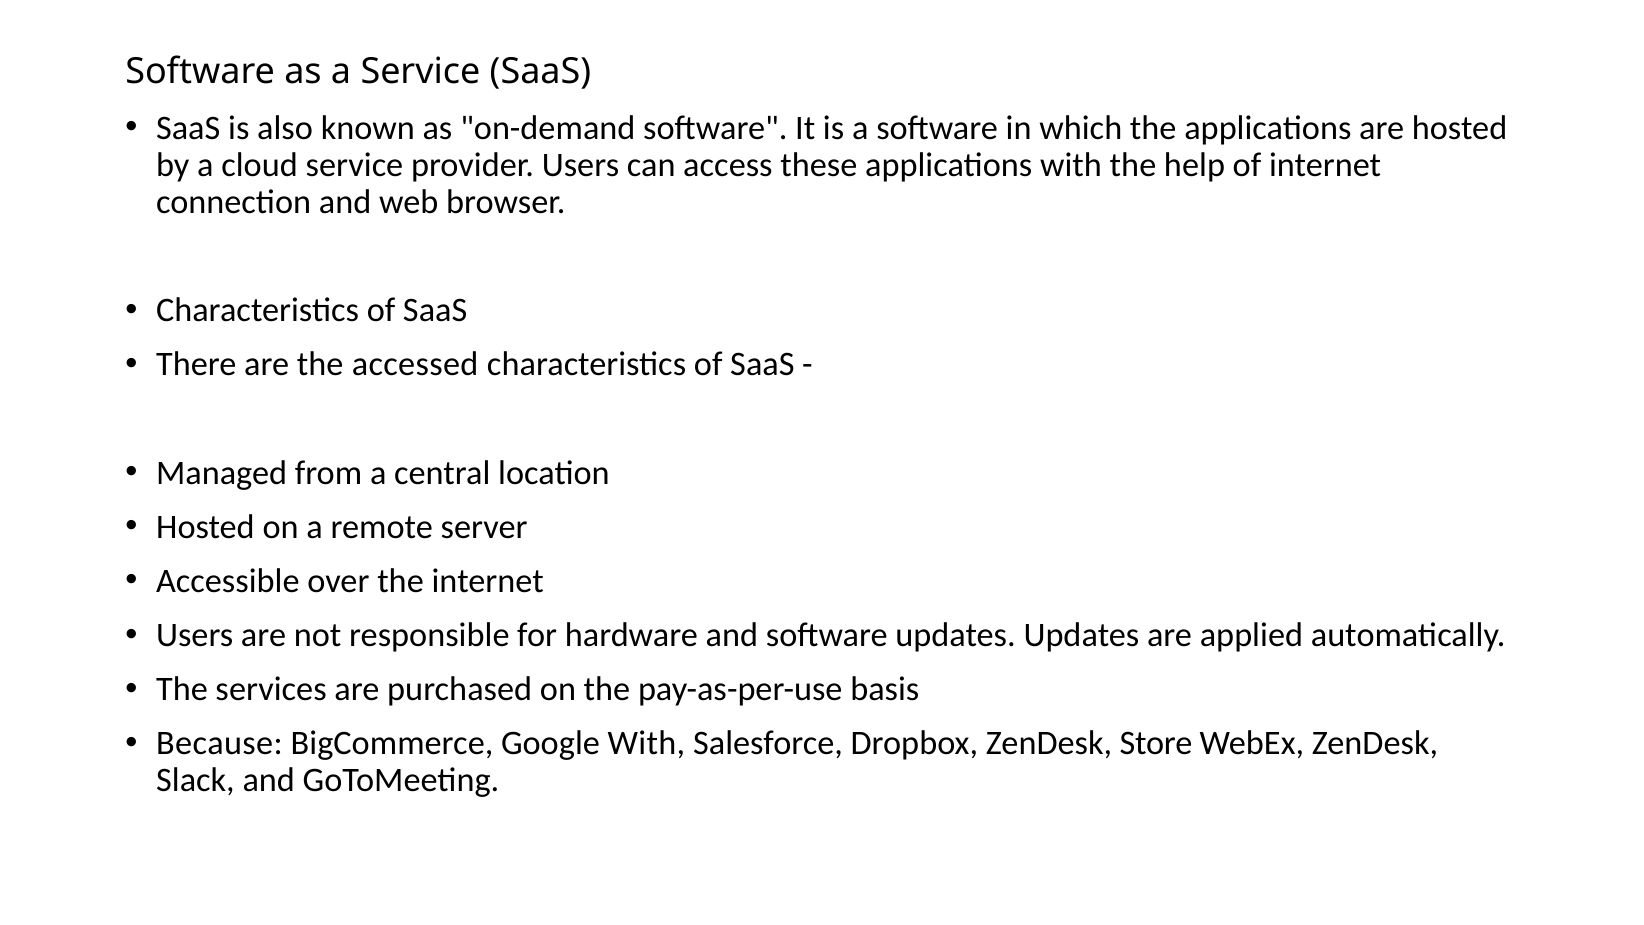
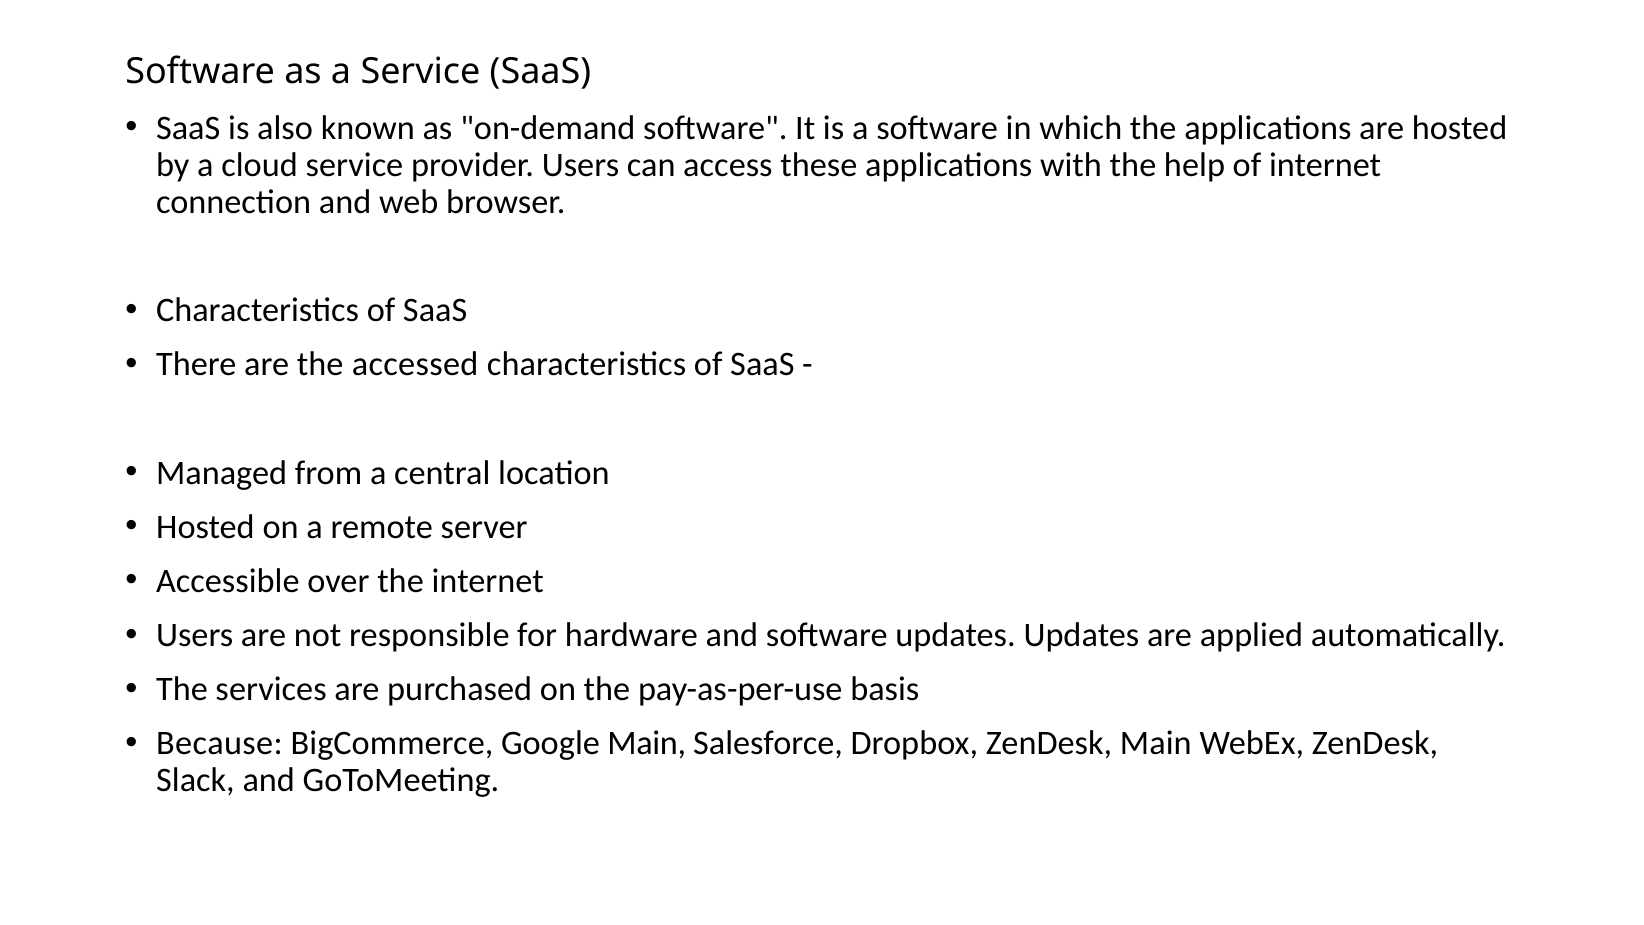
Google With: With -> Main (647, 743)
ZenDesk Store: Store -> Main (1156, 743)
